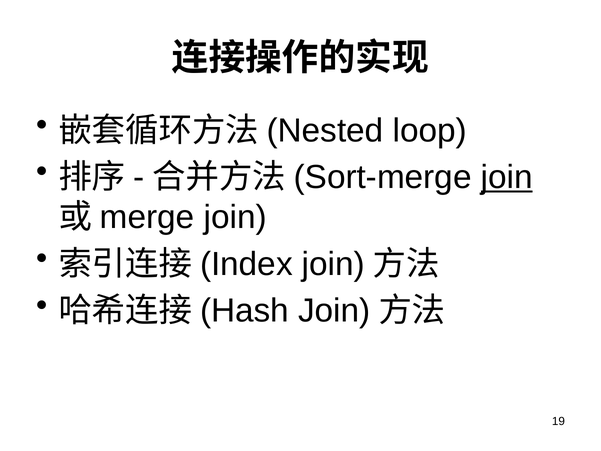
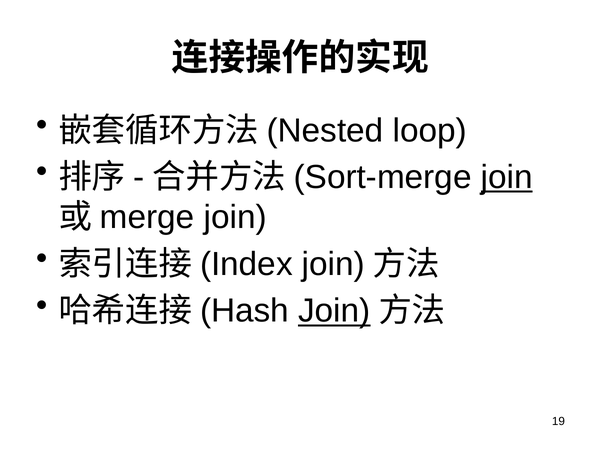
Join underline: none -> present (334, 311)
